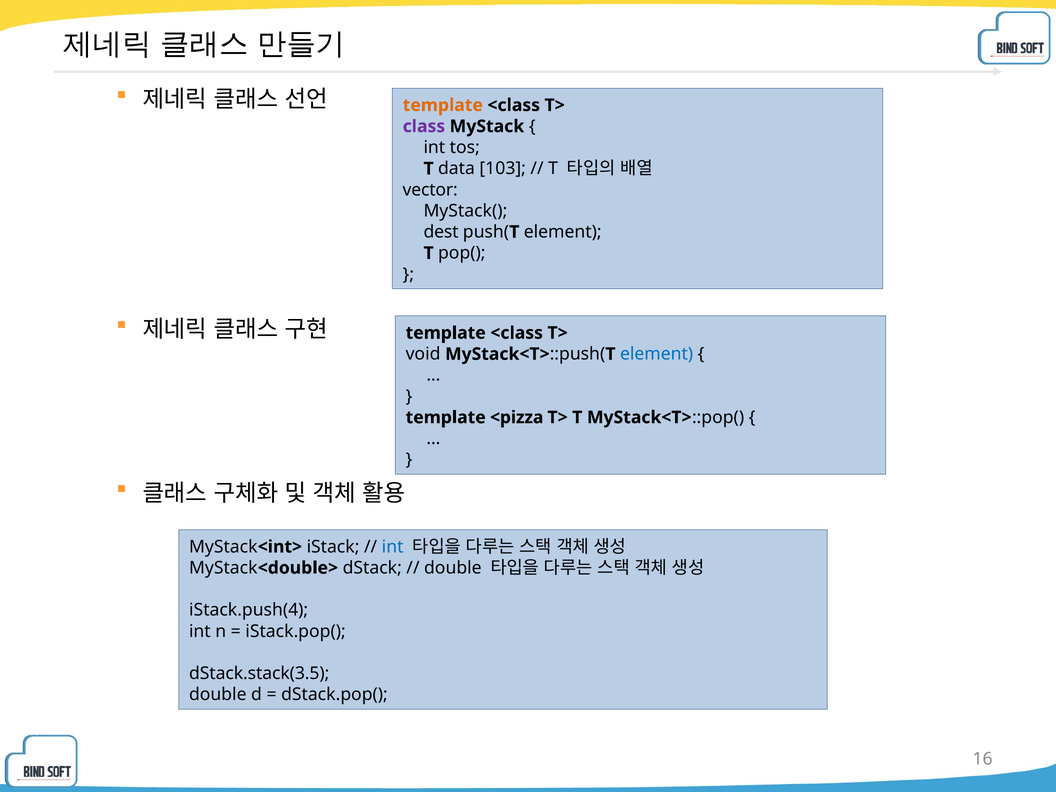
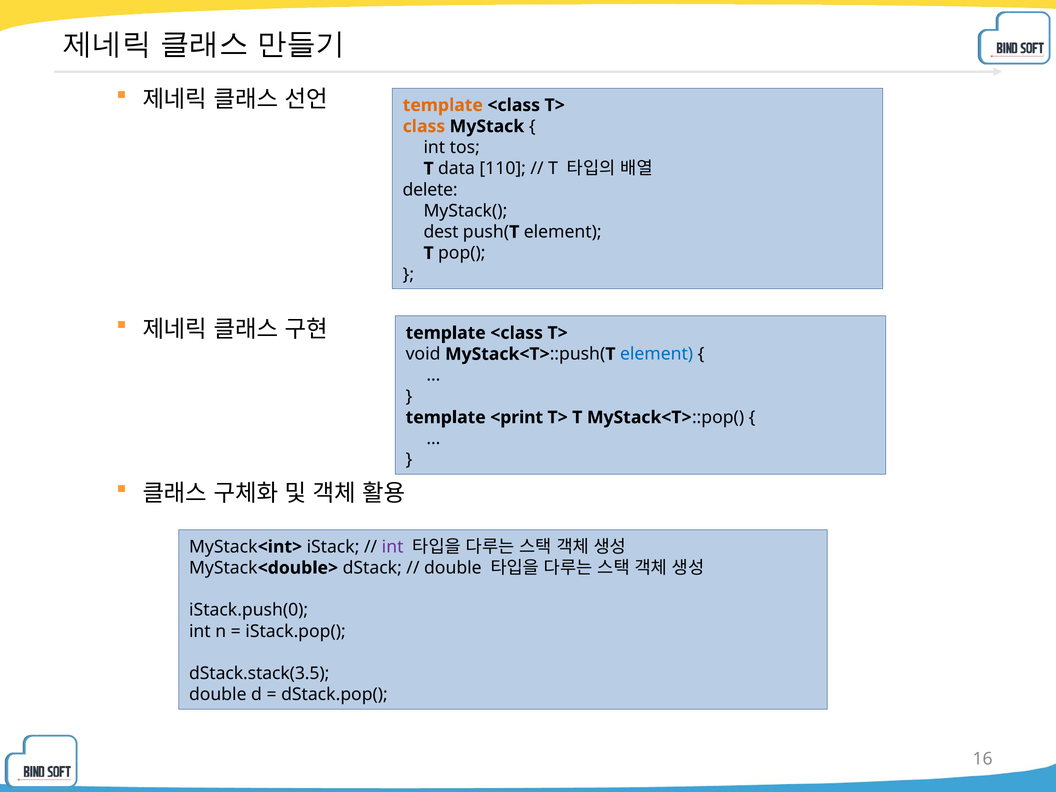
class colour: purple -> orange (424, 126)
103: 103 -> 110 (503, 169)
vector: vector -> delete (430, 190)
<pizza: <pizza -> <print (517, 417)
int colour: blue -> purple (393, 547)
iStack.push(4: iStack.push(4 -> iStack.push(0 (249, 610)
